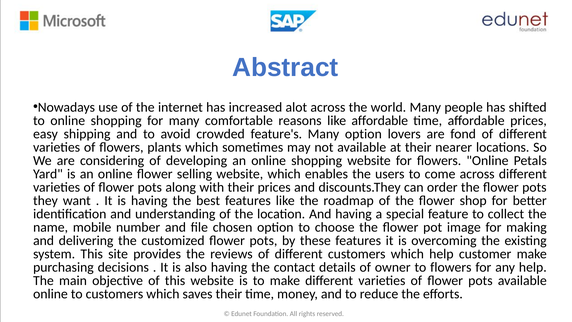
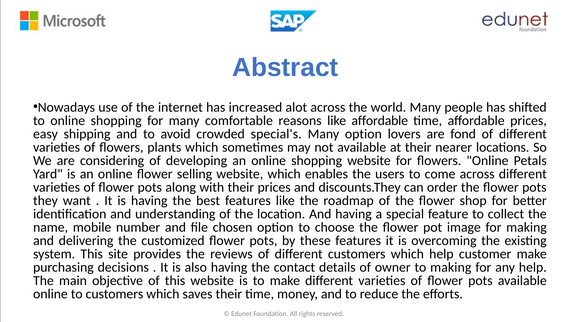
feature's: feature's -> special's (276, 134)
to flowers: flowers -> making (451, 267)
